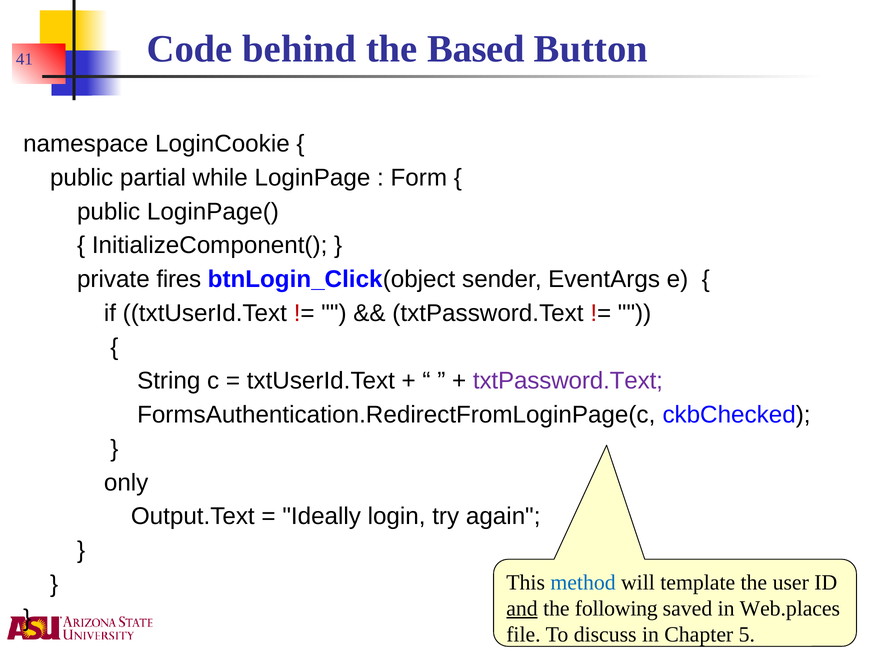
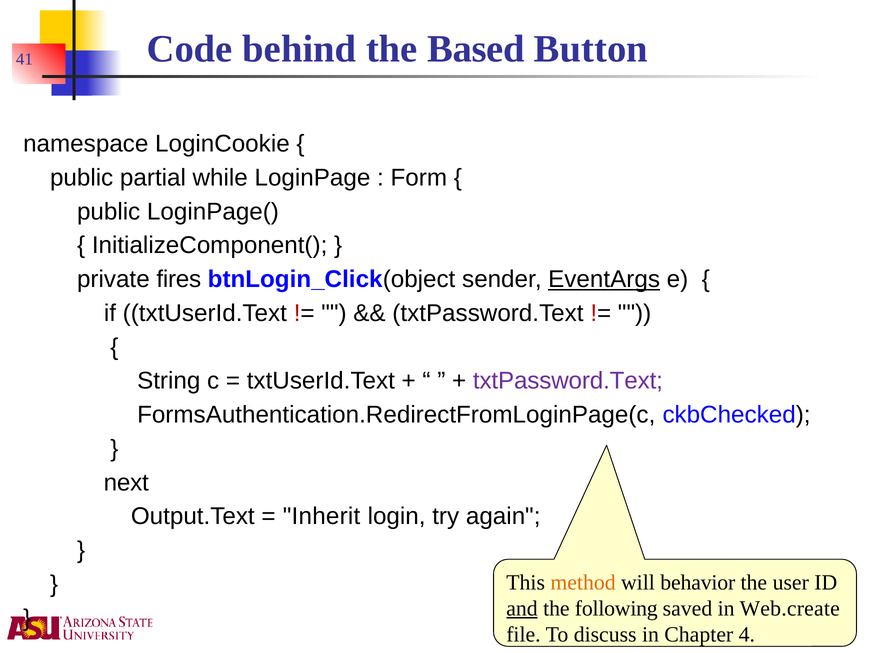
EventArgs underline: none -> present (604, 279)
only: only -> next (126, 483)
Ideally: Ideally -> Inherit (322, 517)
method colour: blue -> orange (583, 583)
template: template -> behavior (698, 583)
Web.places: Web.places -> Web.create (790, 609)
5: 5 -> 4 (747, 635)
